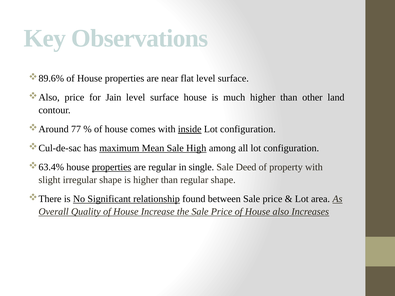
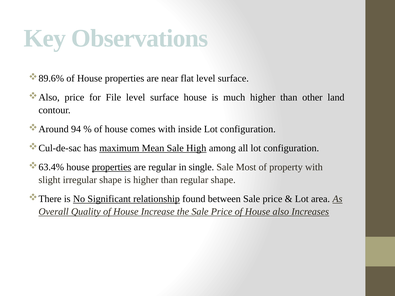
Jain: Jain -> File (113, 98)
77: 77 -> 94 (76, 129)
inside underline: present -> none (190, 129)
Deed: Deed -> Most (246, 167)
